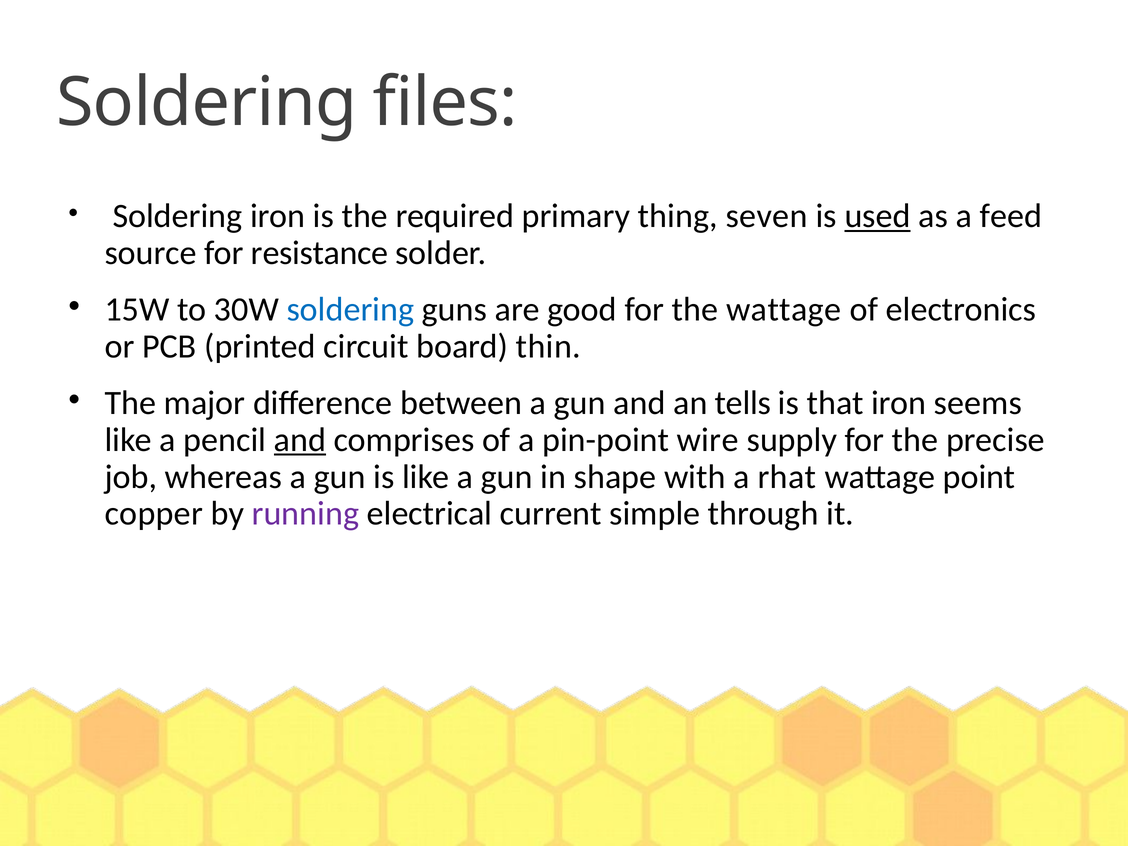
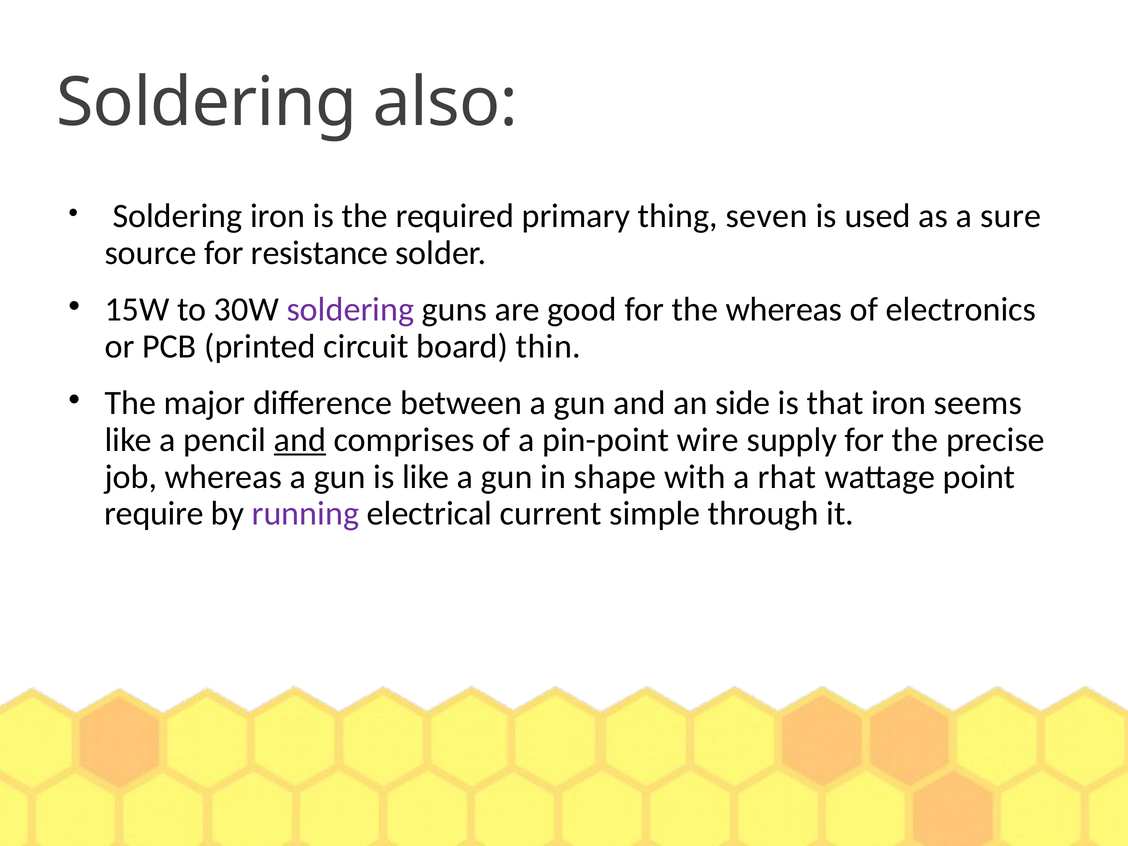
files: files -> also (445, 103)
used underline: present -> none (878, 216)
feed: feed -> sure (1011, 216)
soldering colour: blue -> purple (350, 310)
the wattage: wattage -> whereas (784, 310)
tells: tells -> side (743, 403)
copper: copper -> require (154, 514)
